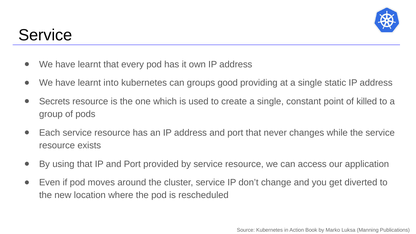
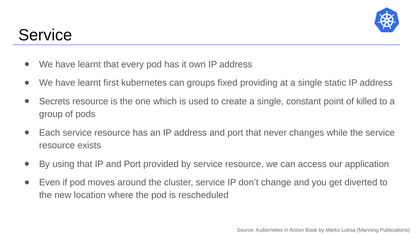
into: into -> first (111, 83)
good: good -> fixed (228, 83)
